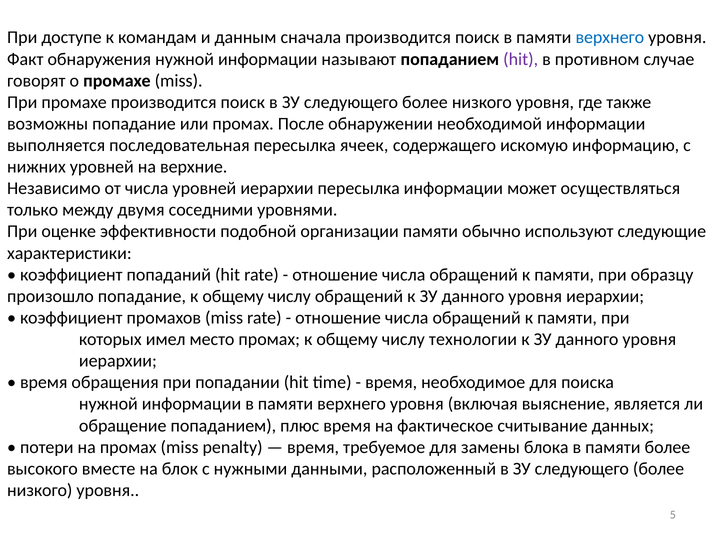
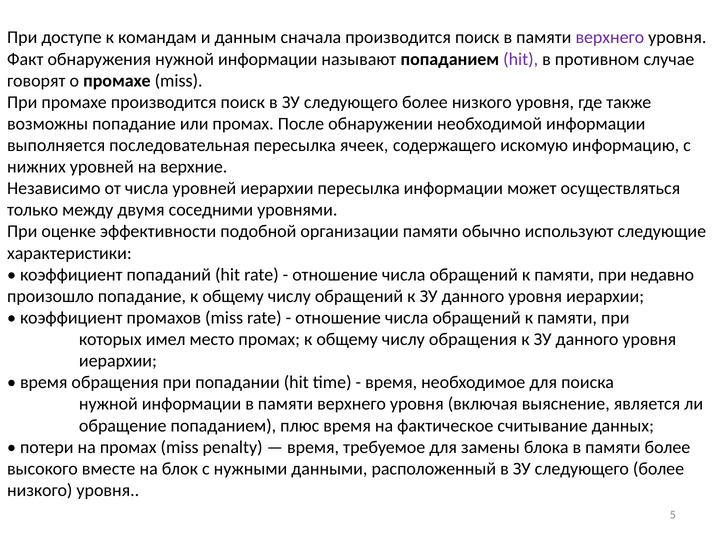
верхнего colour: blue -> purple (610, 38)
образцу: образцу -> недавно (662, 275)
числу технологии: технологии -> обращения (473, 340)
